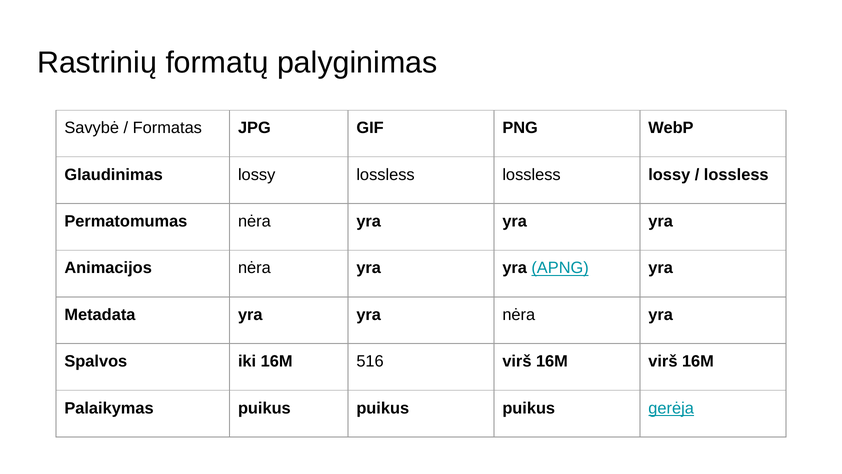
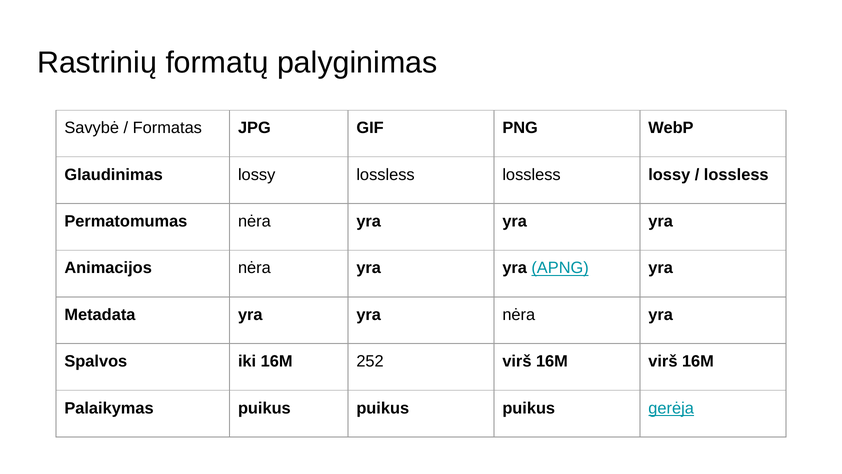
516: 516 -> 252 (370, 361)
